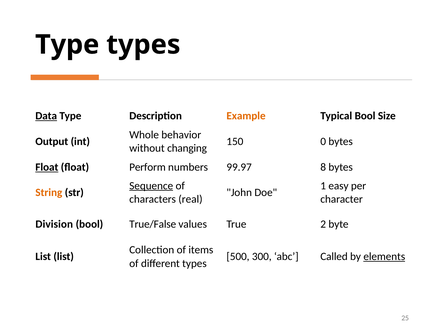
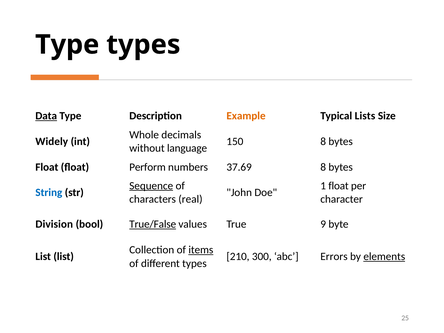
Typical Bool: Bool -> Lists (365, 116)
behavior: behavior -> decimals (181, 135)
Output: Output -> Widely (52, 141)
150 0: 0 -> 8 (323, 141)
changing: changing -> language (187, 148)
Float underline: present -> none (47, 167)
99.97: 99.97 -> 37.69 (239, 167)
1 easy: easy -> float (339, 186)
String colour: orange -> blue (49, 193)
True/False underline: none -> present (153, 224)
2: 2 -> 9 (323, 224)
items underline: none -> present (201, 250)
500: 500 -> 210 (238, 257)
Called: Called -> Errors (334, 257)
